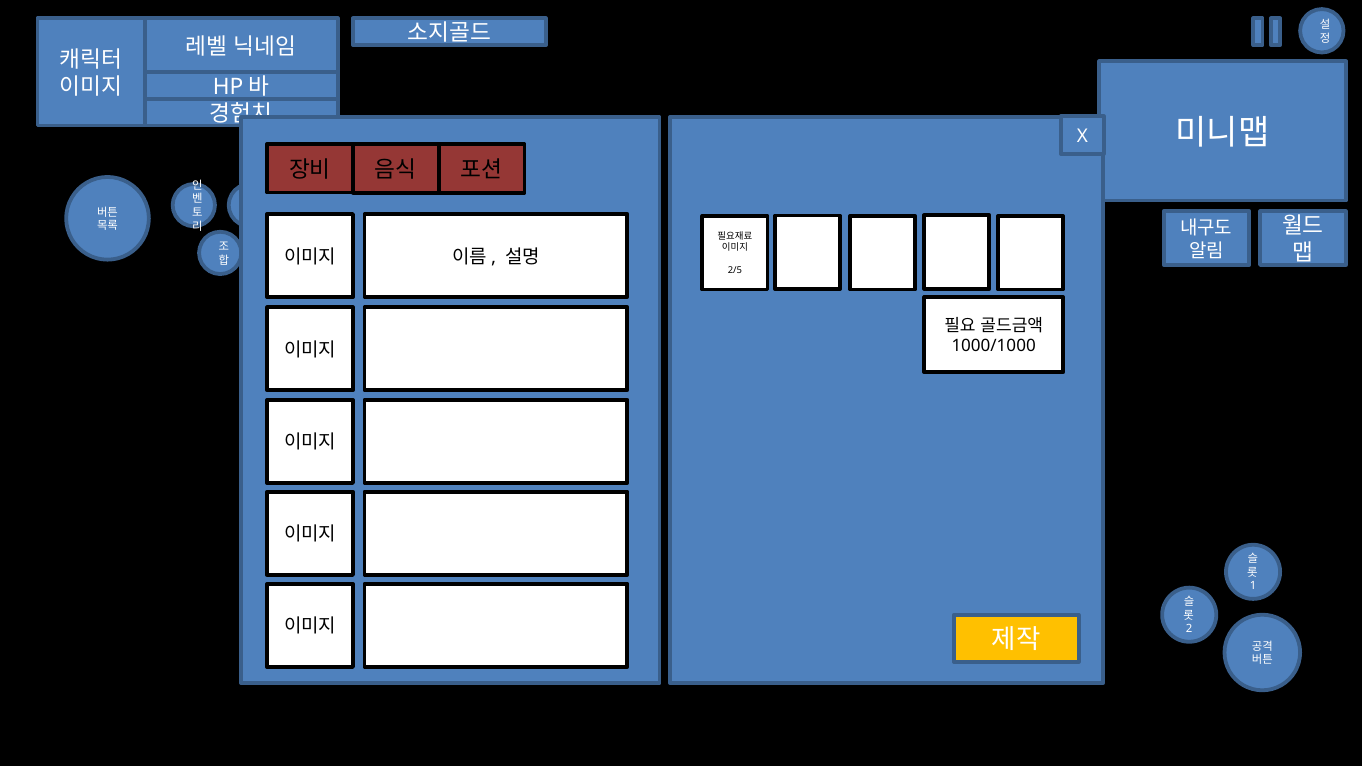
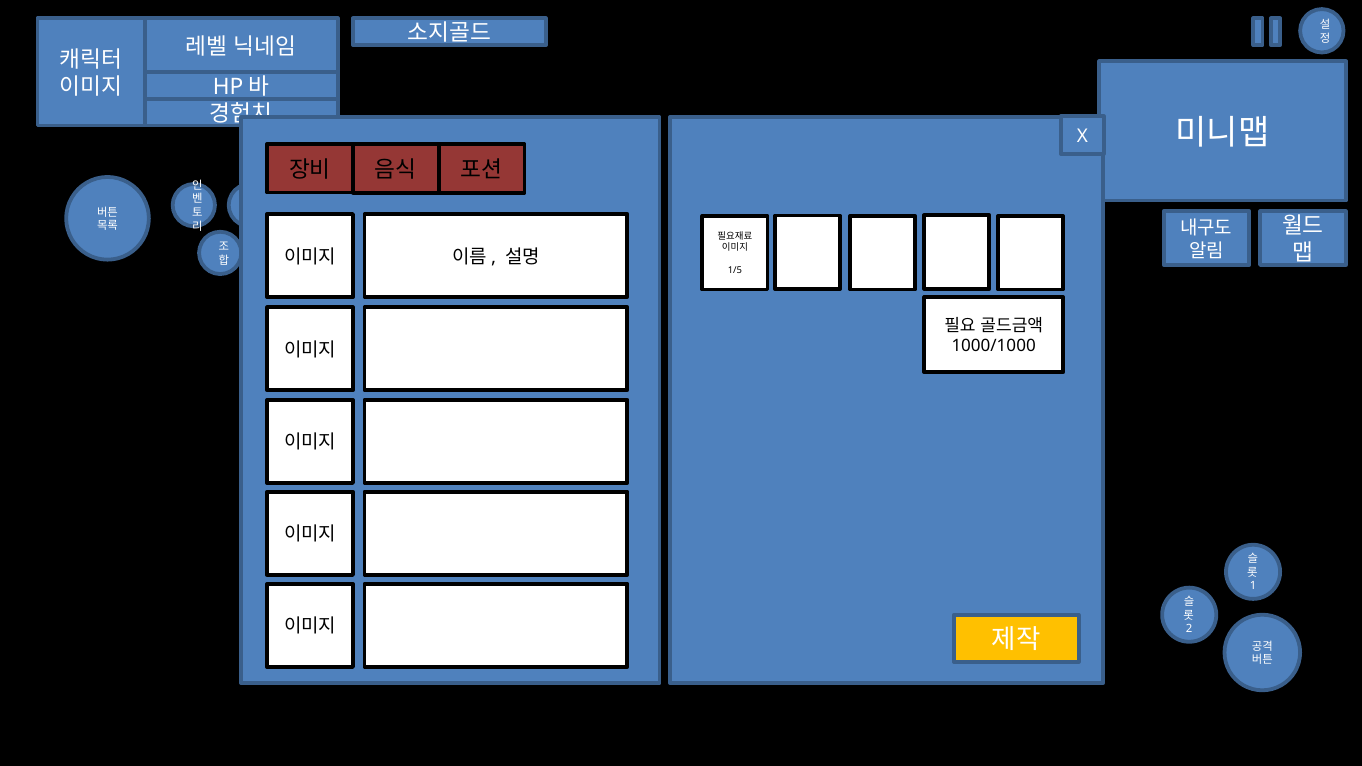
2/5: 2/5 -> 1/5 (735, 270)
